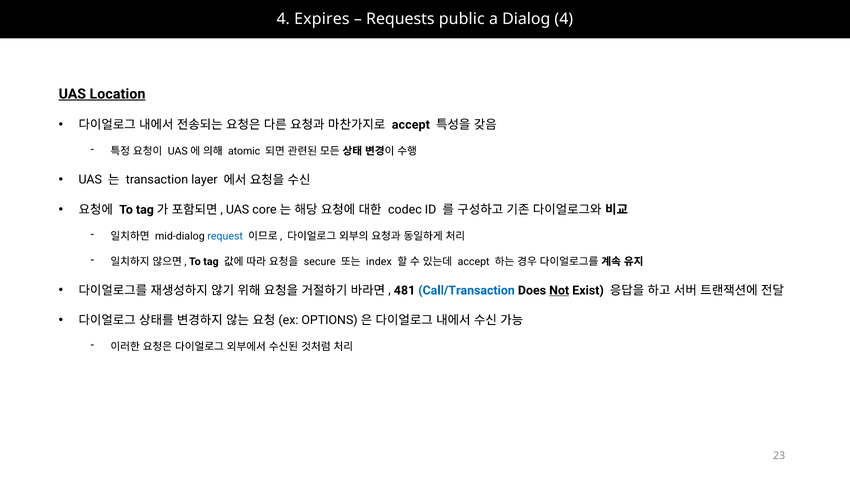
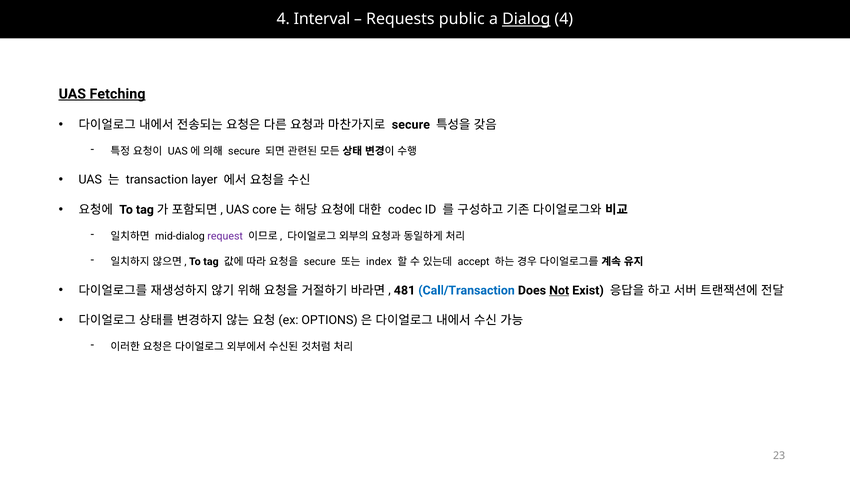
Expires: Expires -> Interval (322, 19)
Dialog underline: none -> present (526, 19)
Location: Location -> Fetching (117, 94)
accept: accept -> secure (411, 125)
atomic: atomic -> secure (244, 151)
request colour: blue -> purple (225, 236)
